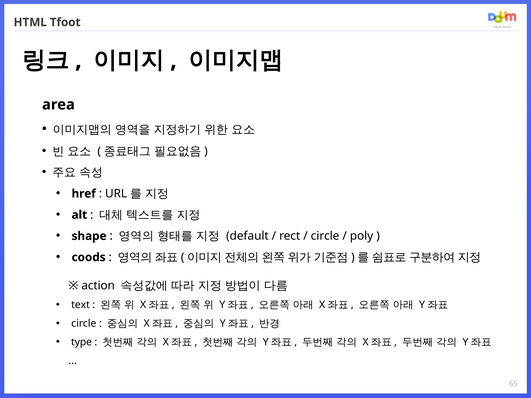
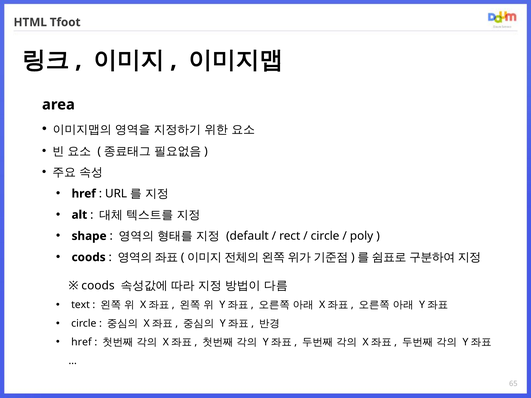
action: action -> coods (98, 286)
type: type -> href (81, 342)
